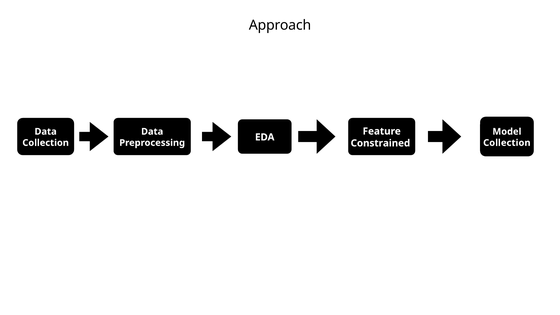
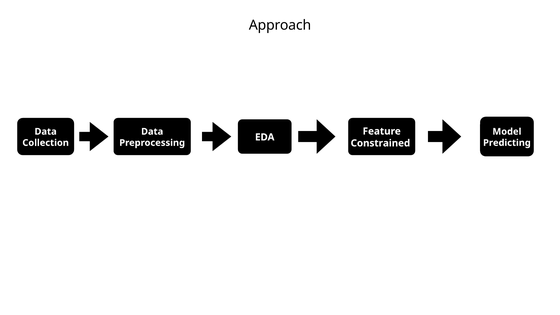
Collection: Collection -> Predicting (507, 143)
